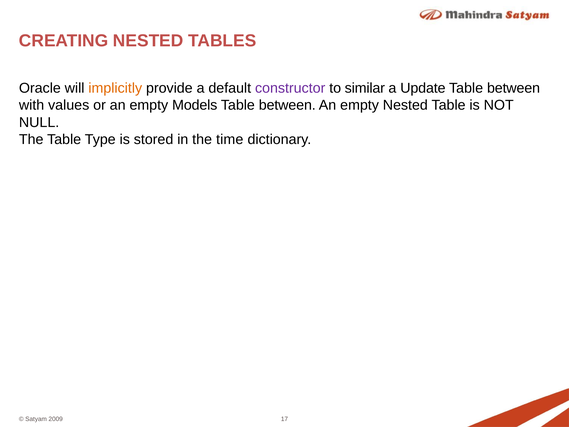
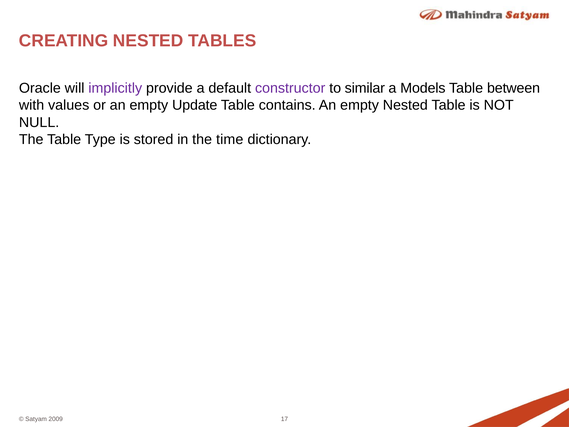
implicitly colour: orange -> purple (115, 88)
Update: Update -> Models (423, 88)
Models: Models -> Update (195, 105)
between: between -> contains (287, 105)
